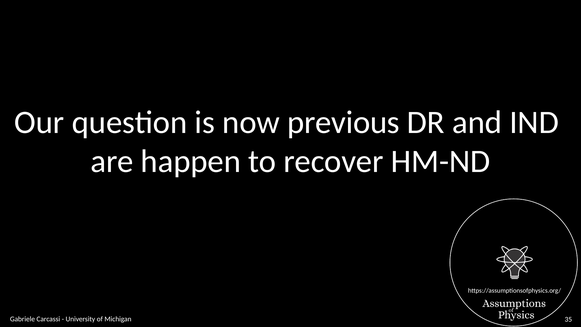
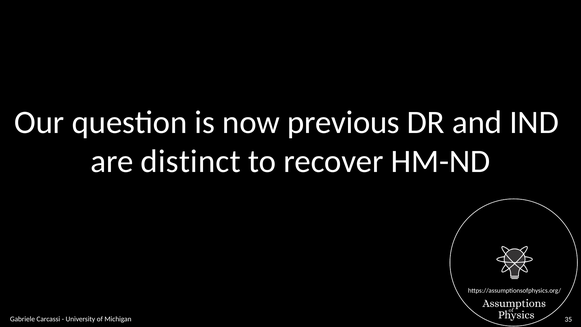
happen: happen -> distinct (191, 161)
